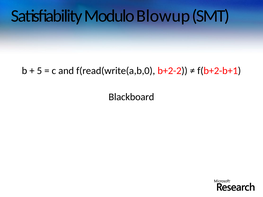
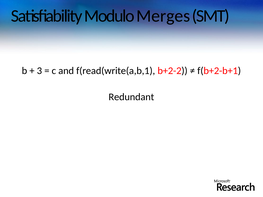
Blowup: Blowup -> Merges (163, 16)
5: 5 -> 3 (39, 71)
f(read(write(a,b,0: f(read(write(a,b,0 -> f(read(write(a,b,1 (116, 71)
Blackboard: Blackboard -> Redundant (131, 97)
